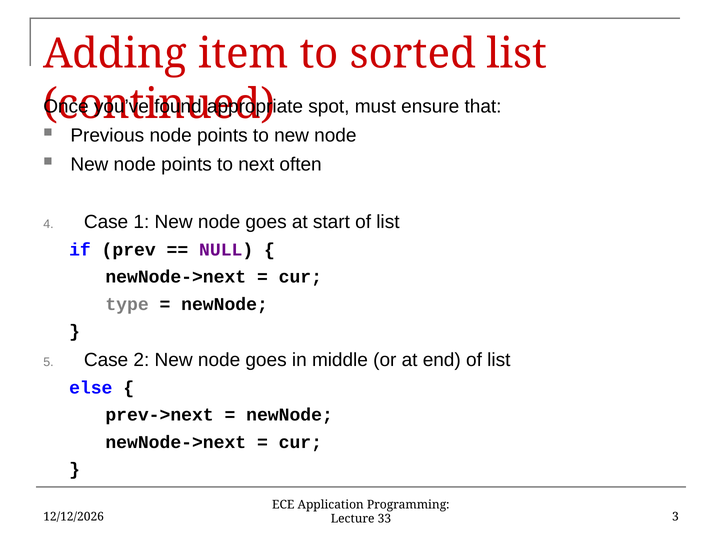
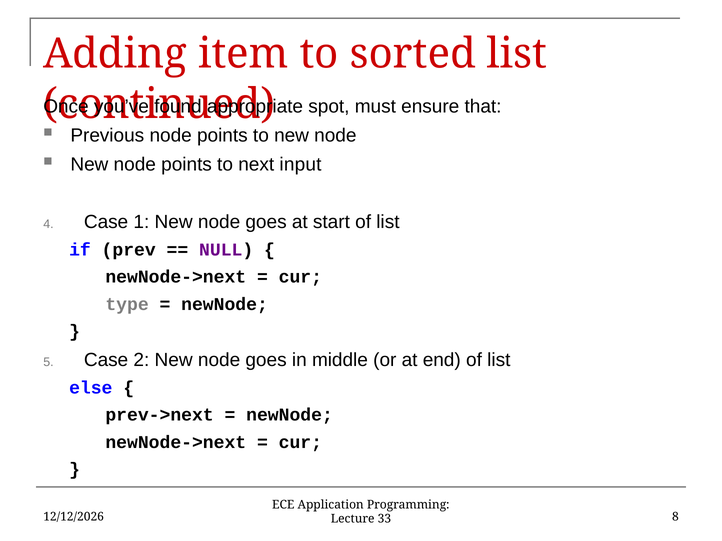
often: often -> input (300, 164)
3: 3 -> 8 (675, 517)
